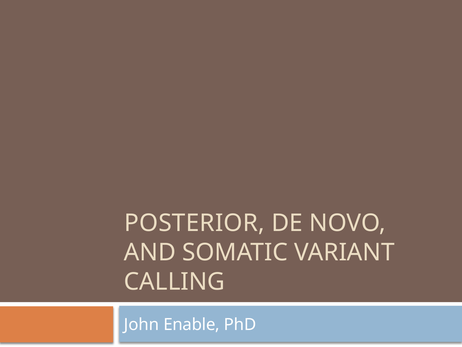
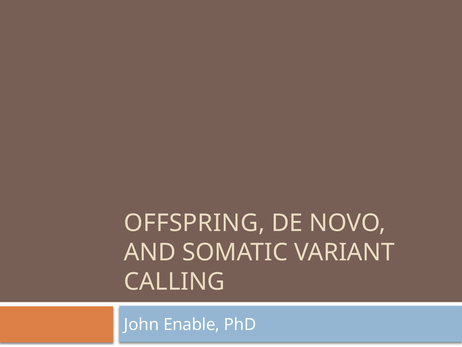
POSTERIOR: POSTERIOR -> OFFSPRING (194, 223)
